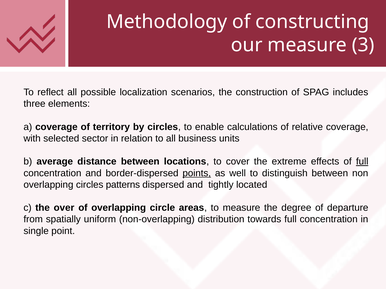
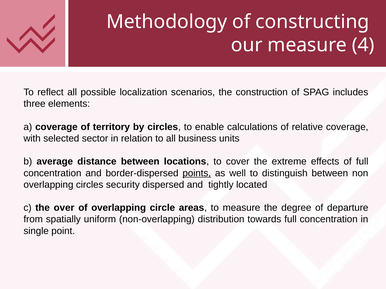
3: 3 -> 4 (363, 45)
full underline: present -> none (362, 162)
patterns: patterns -> security (123, 185)
